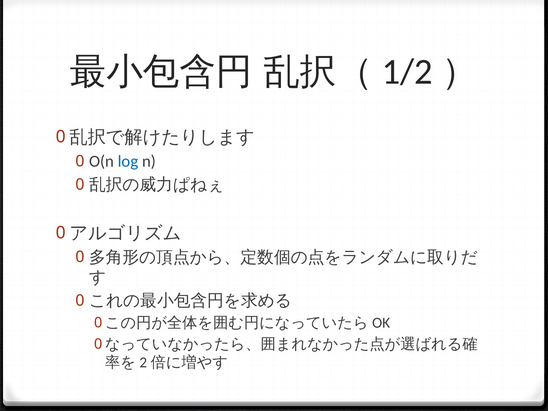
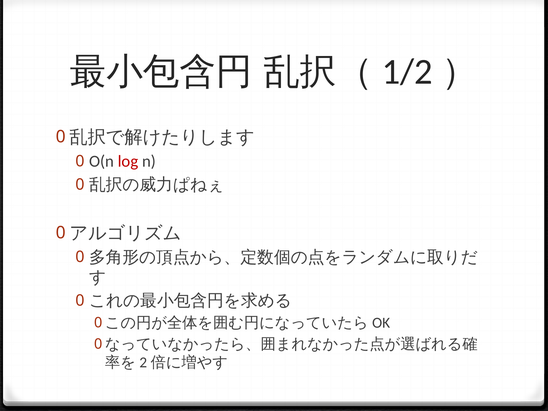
log colour: blue -> red (128, 161)
